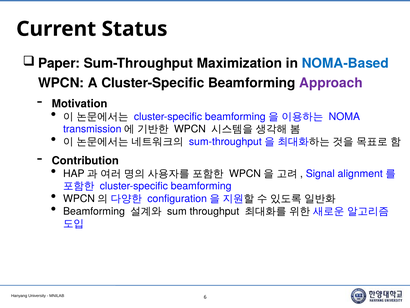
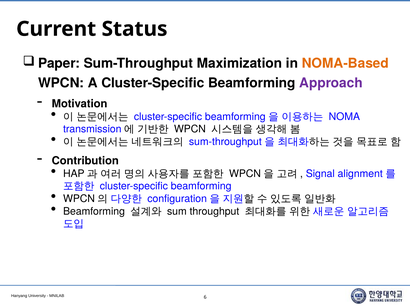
NOMA-Based colour: blue -> orange (345, 63)
